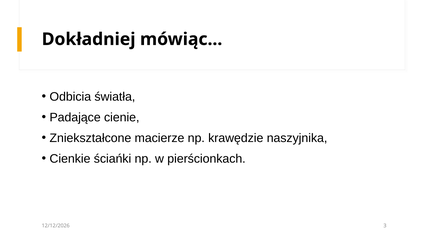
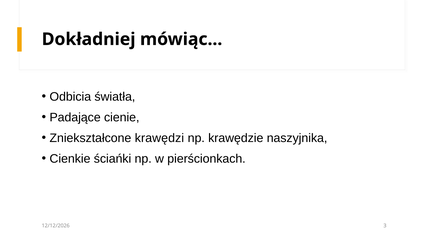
macierze: macierze -> krawędzi (159, 138)
